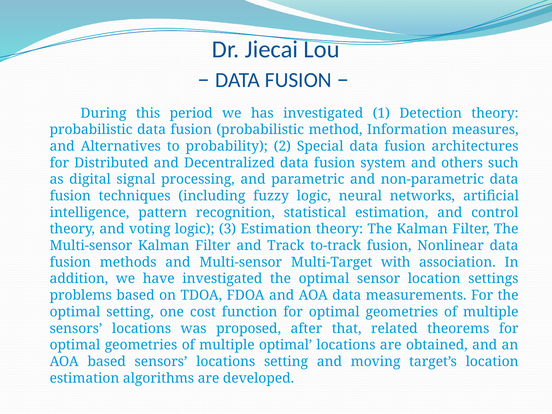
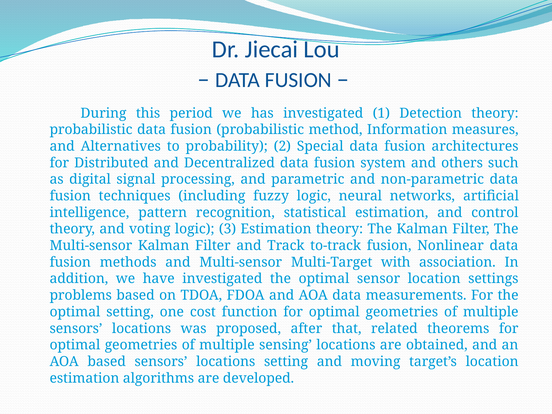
multiple optimal: optimal -> sensing (286, 345)
